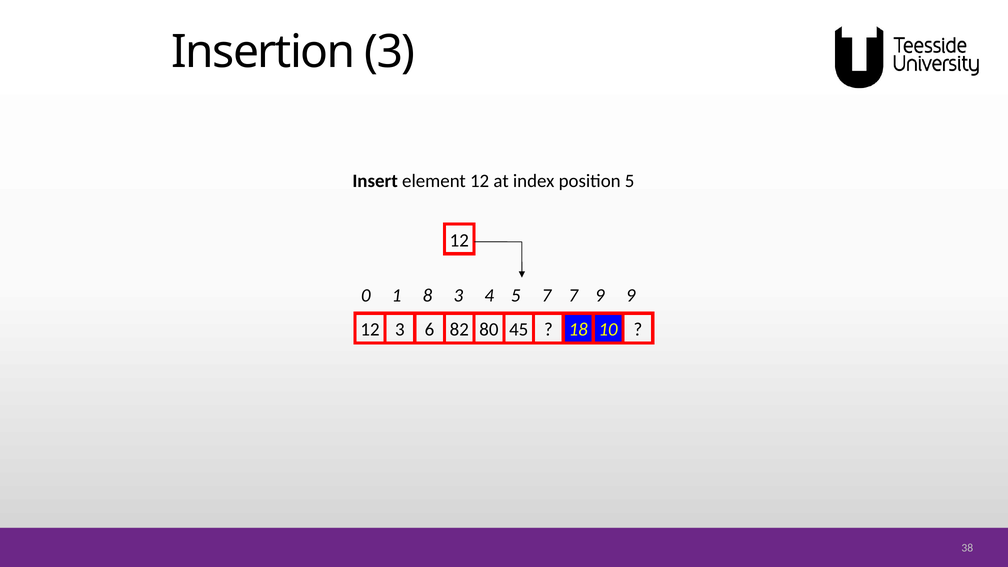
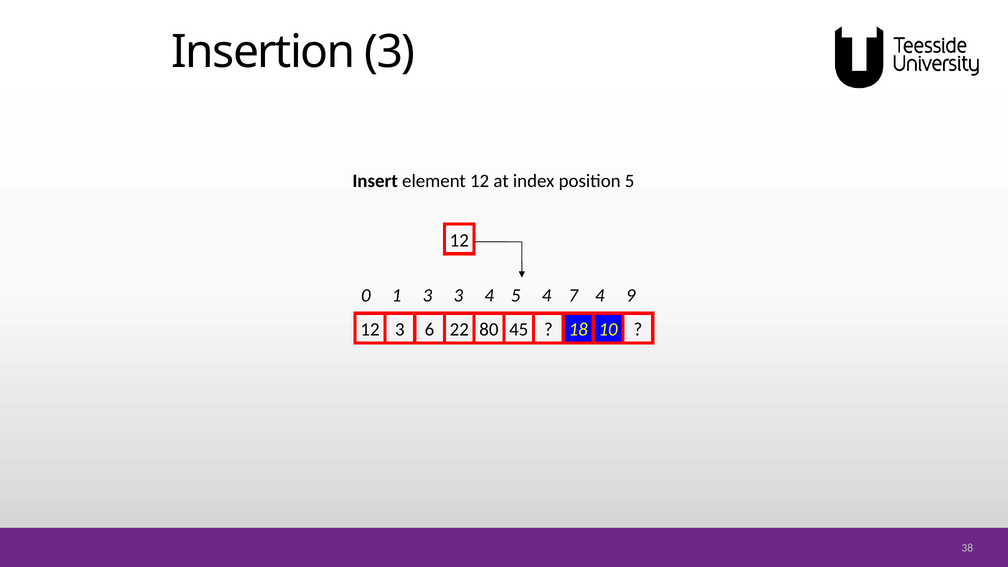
1 8: 8 -> 3 (427, 296)
5 7: 7 -> 4 (547, 296)
7 9: 9 -> 4 (600, 296)
82: 82 -> 22 (459, 330)
